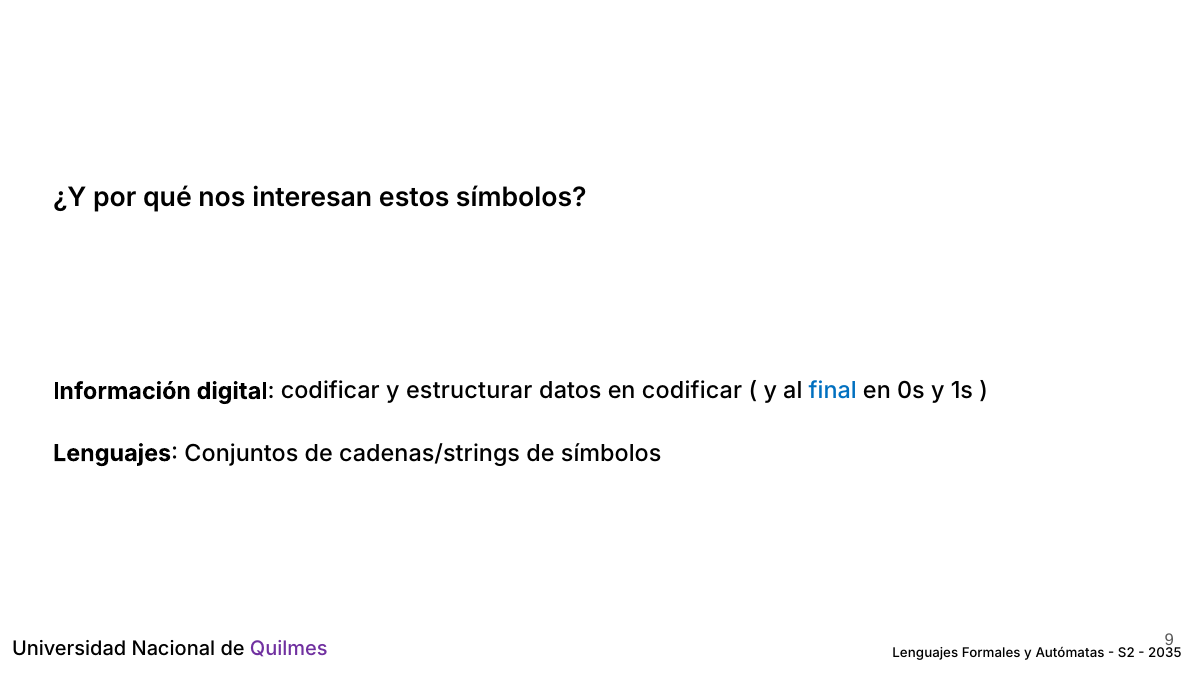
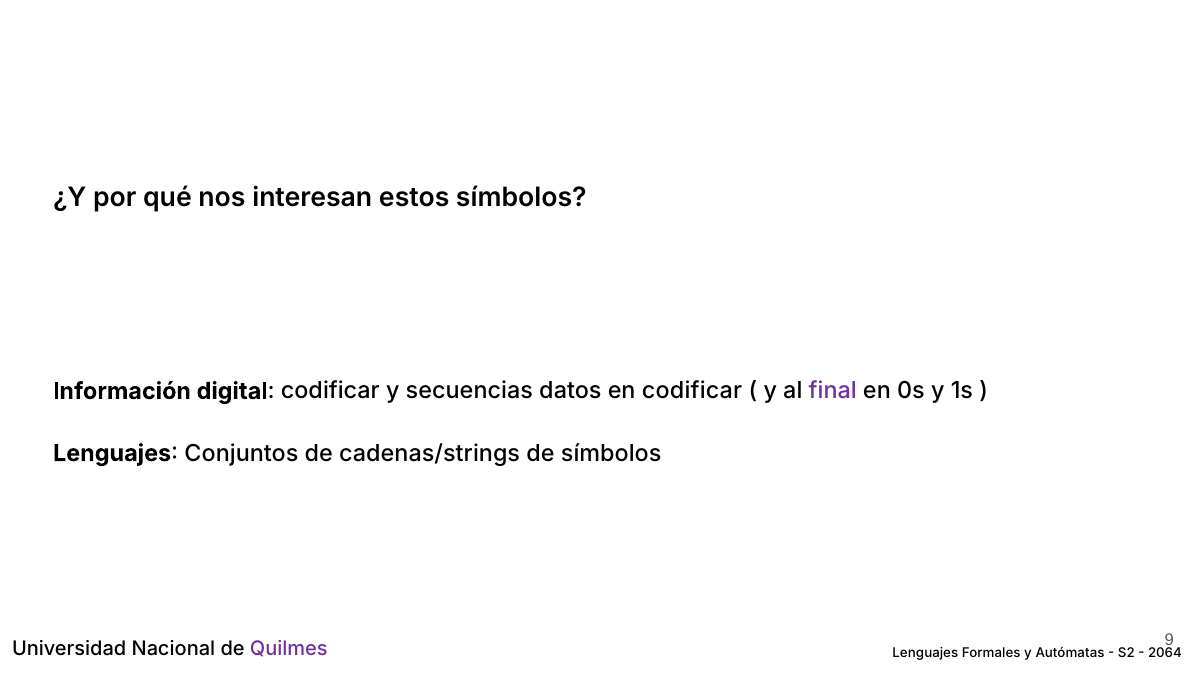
estructurar: estructurar -> secuencias (469, 391)
final colour: blue -> purple (833, 391)
2035: 2035 -> 2064 (1165, 653)
